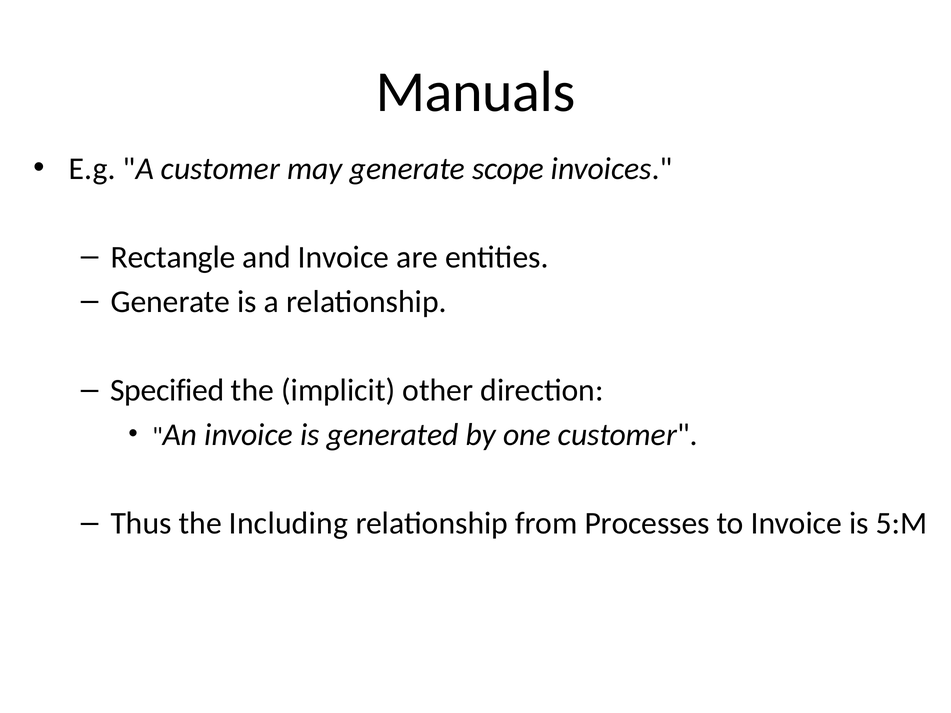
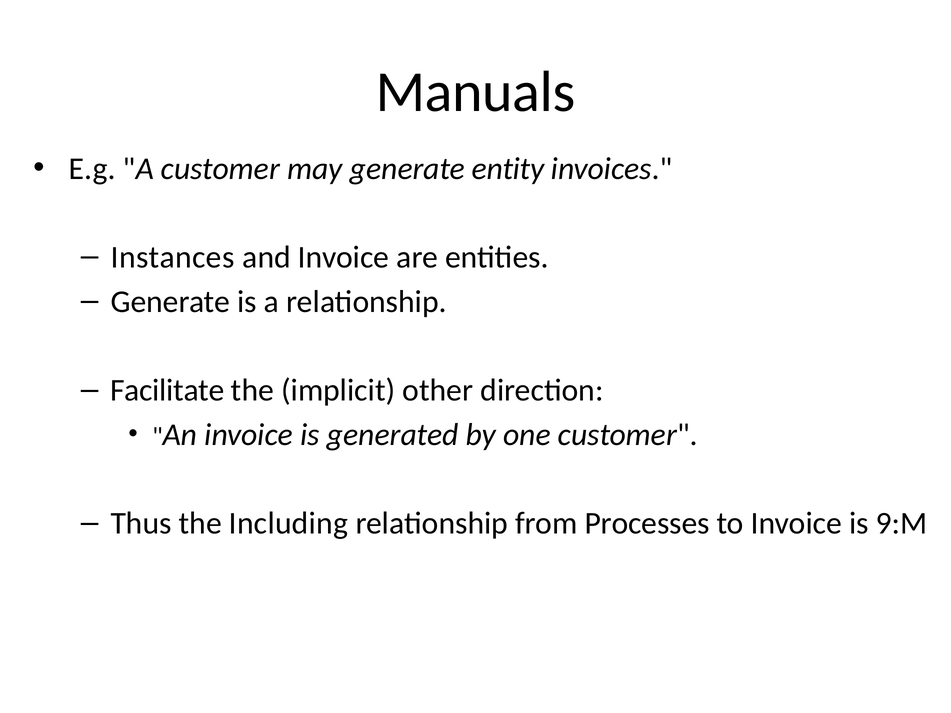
scope: scope -> entity (508, 169)
Rectangle: Rectangle -> Instances (173, 257)
Specified: Specified -> Facilitate (167, 390)
5:M: 5:M -> 9:M (902, 524)
